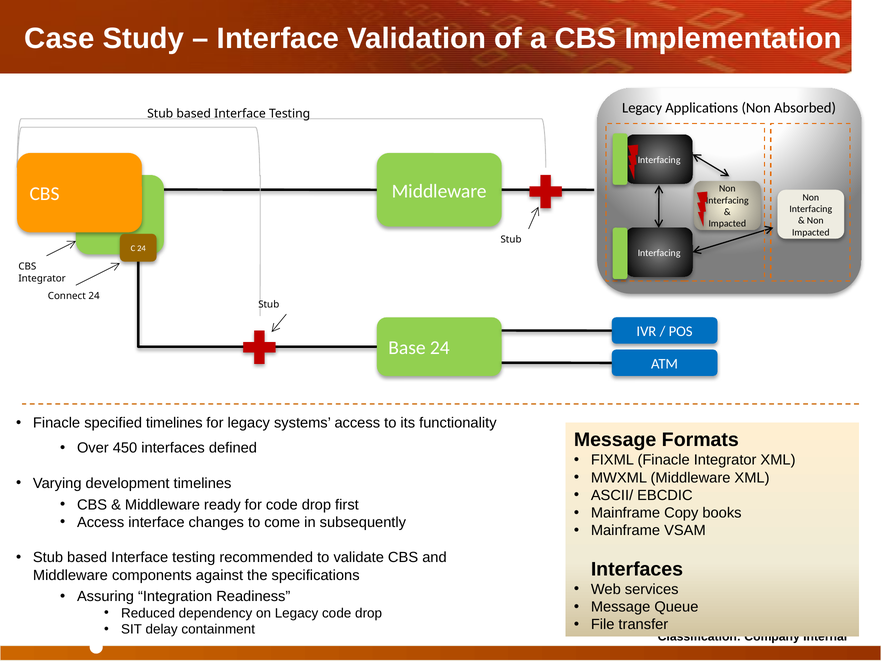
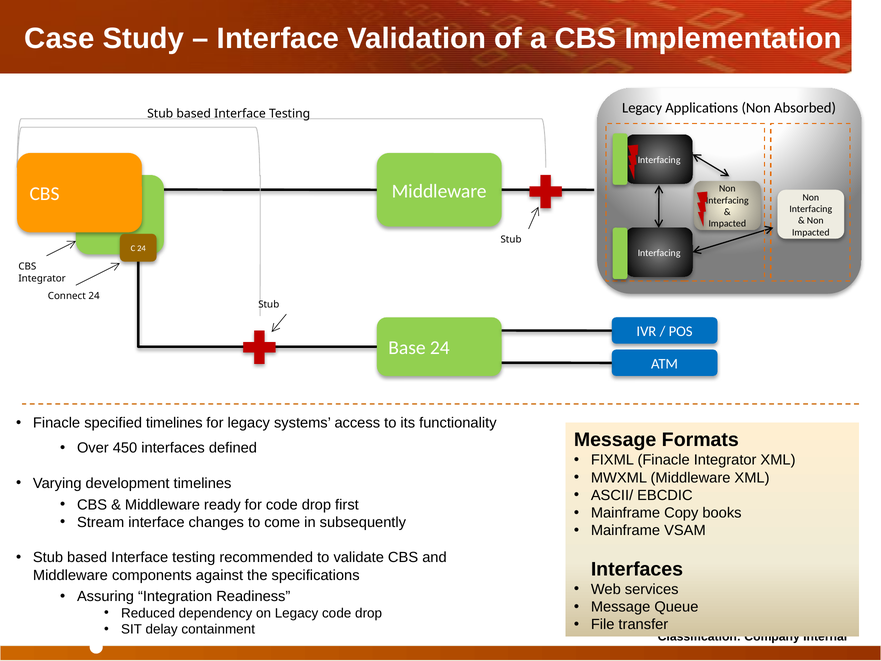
Access: Access -> Stream (101, 522)
